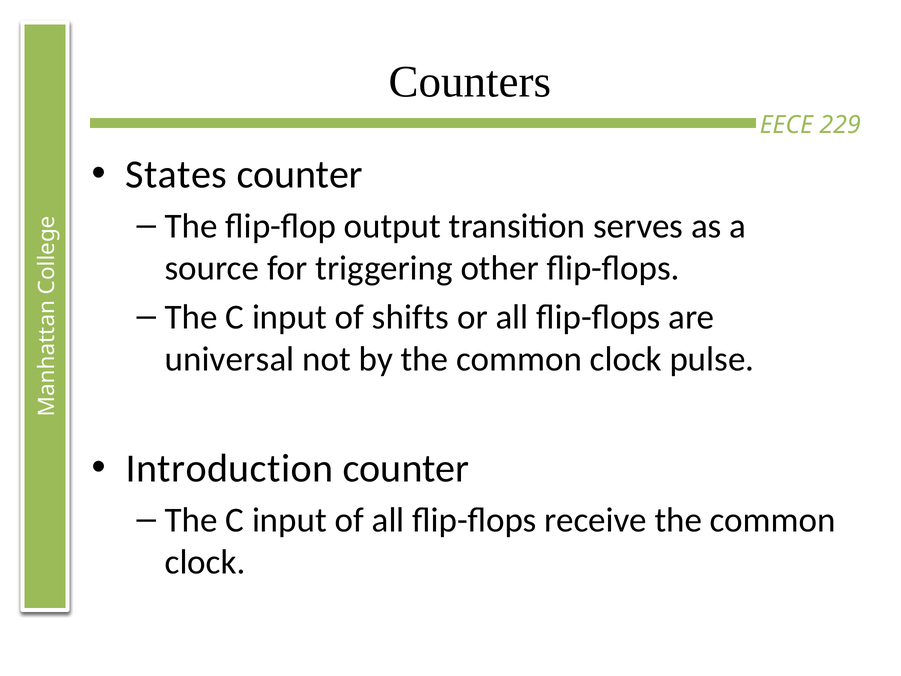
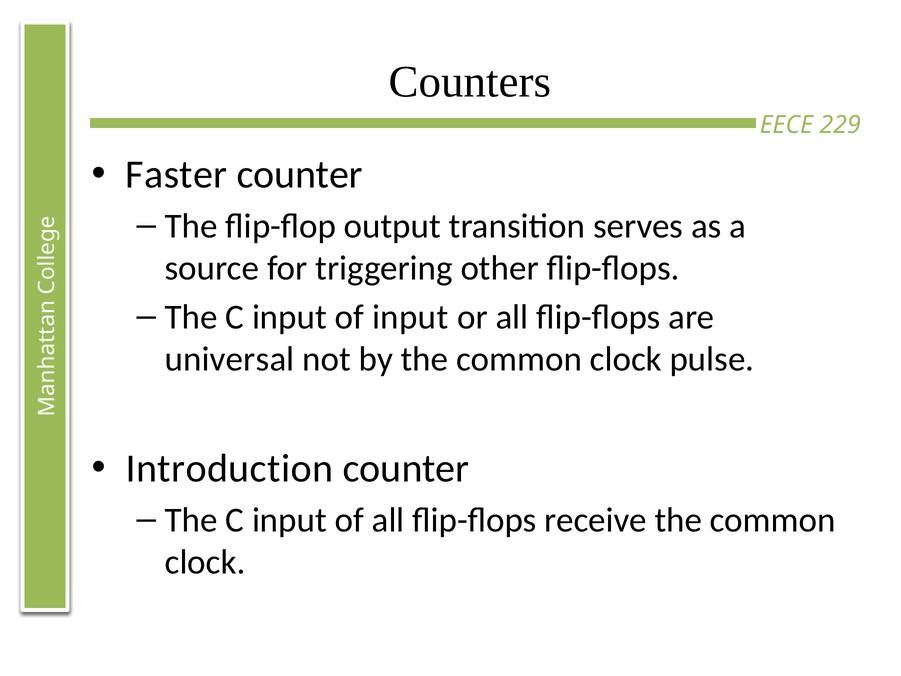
States: States -> Faster (176, 174)
of shifts: shifts -> input (410, 317)
